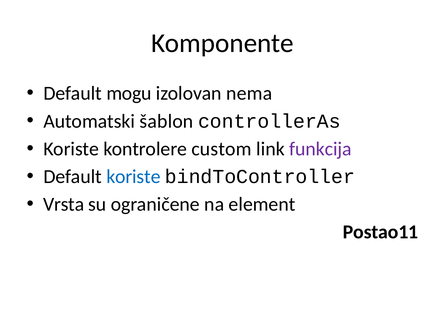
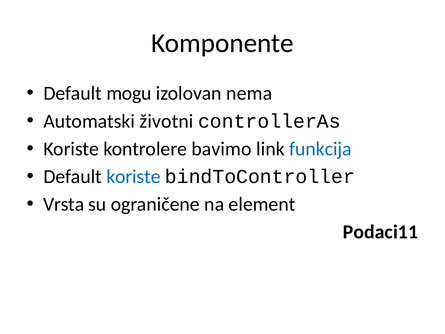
šablon: šablon -> životni (166, 121)
custom: custom -> bavimo (222, 149)
funkcija colour: purple -> blue (320, 149)
Postao11: Postao11 -> Podaci11 (380, 232)
